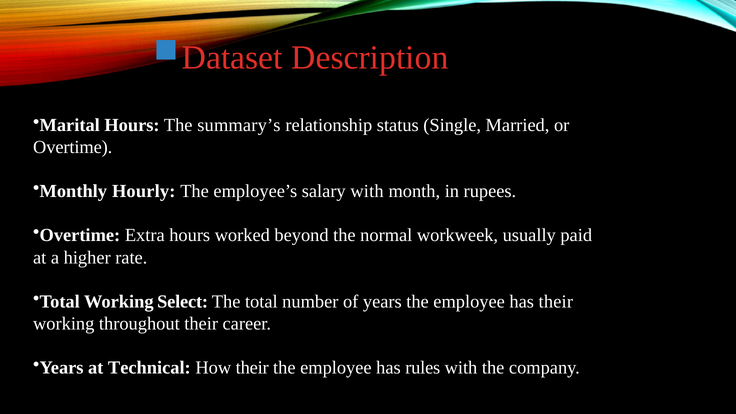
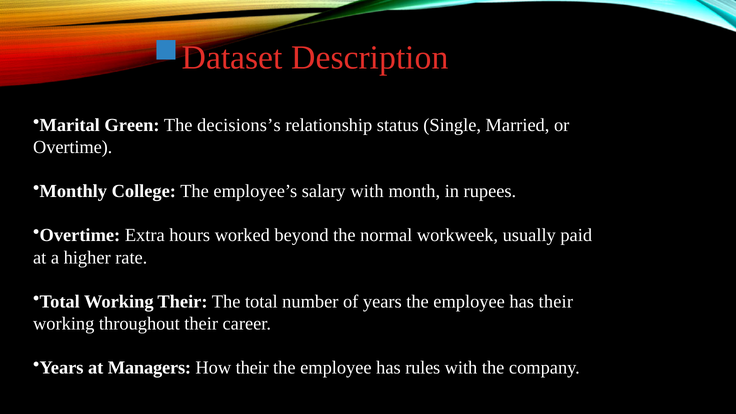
Marital Hours: Hours -> Green (132, 125)
summary’s: summary’s -> decisions’s (239, 125)
Hourly: Hourly -> College (144, 191)
Working Select: Select -> Their (183, 302)
Technical: Technical -> Managers (149, 368)
